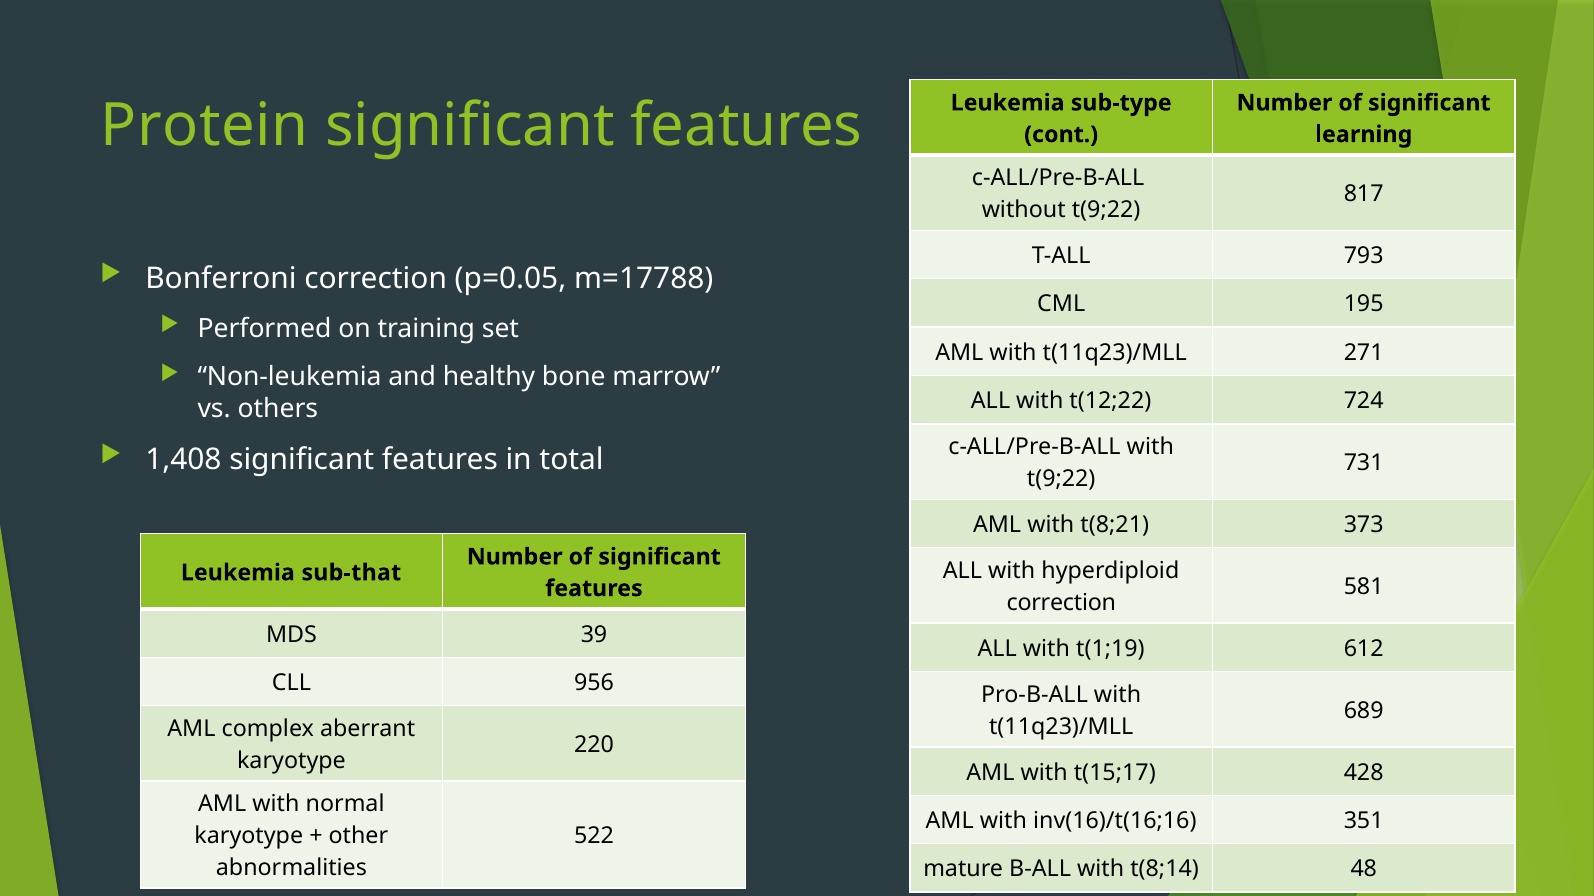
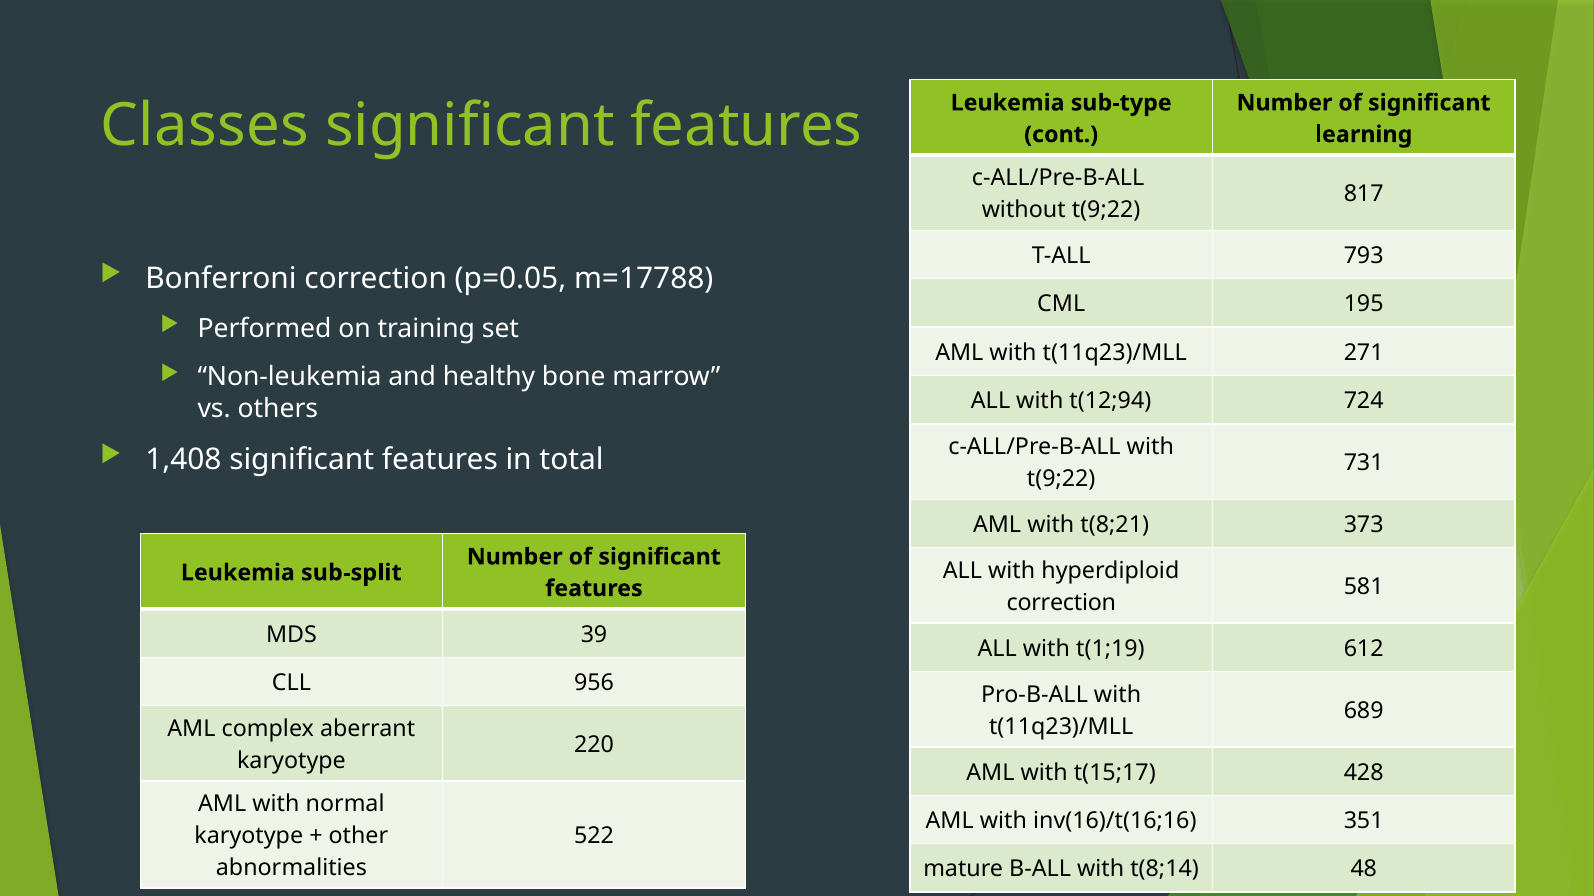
Protein: Protein -> Classes (205, 126)
t(12;22: t(12;22 -> t(12;94 (1110, 401)
sub-that: sub-that -> sub-split (351, 573)
